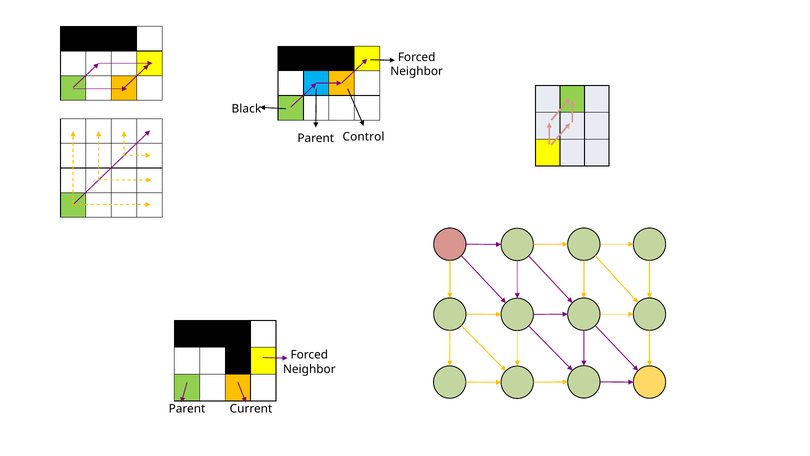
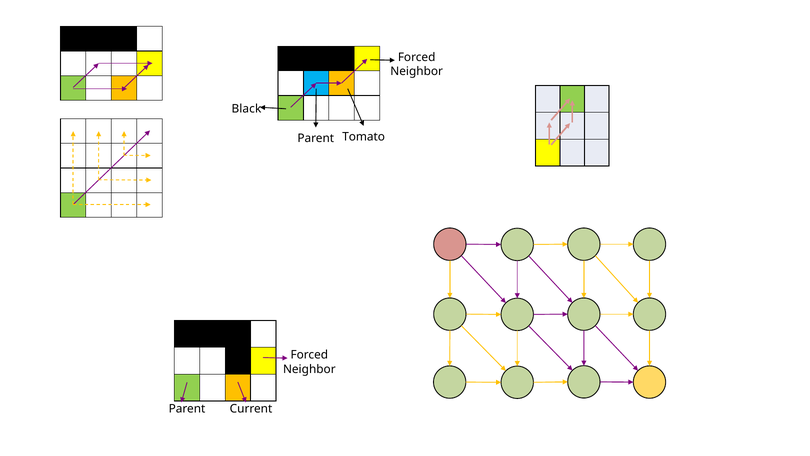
Control: Control -> Tomato (364, 137)
